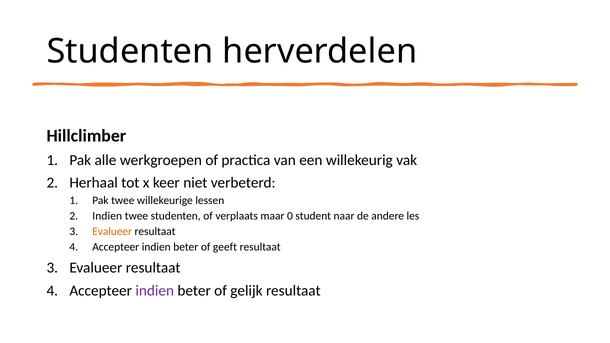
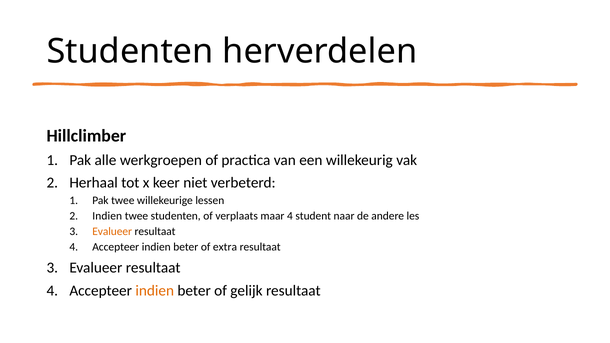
maar 0: 0 -> 4 (290, 216)
geeft: geeft -> extra (225, 247)
indien colour: purple -> orange (155, 291)
